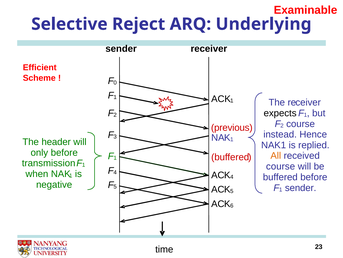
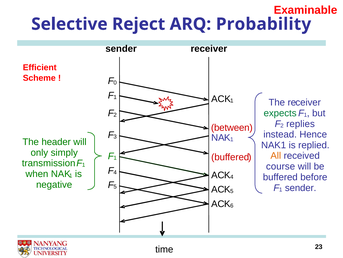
Underlying: Underlying -> Probability (264, 24)
expects colour: black -> green (280, 113)
2 course: course -> replies (301, 124)
previous: previous -> between (232, 127)
only before: before -> simply (64, 152)
